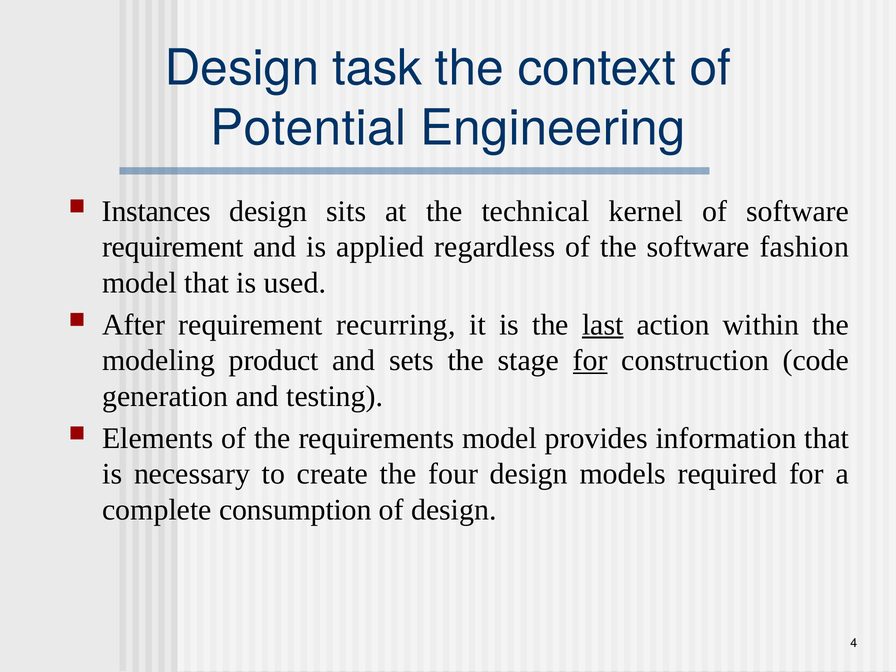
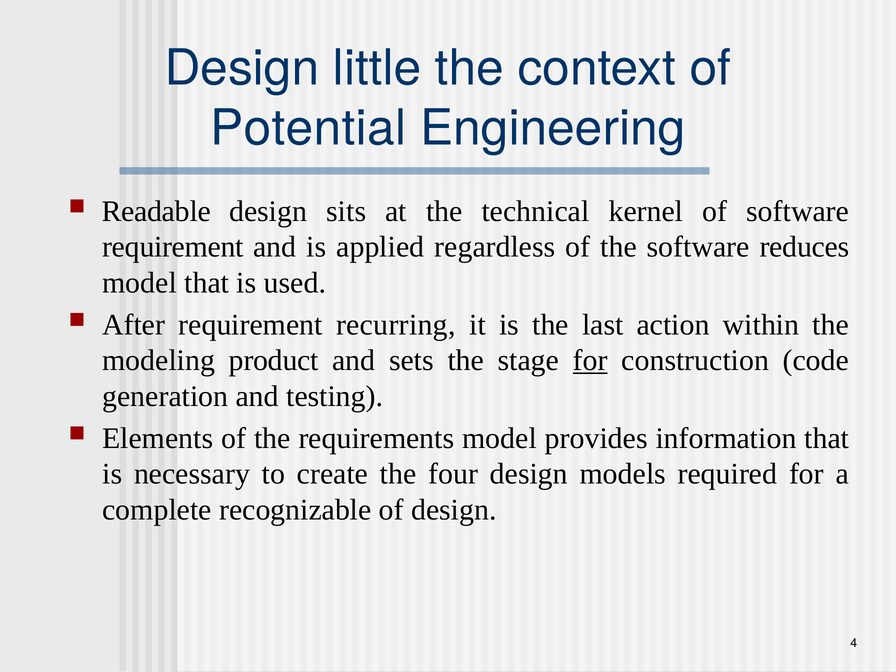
task: task -> little (377, 69)
Instances: Instances -> Readable (156, 211)
fashion: fashion -> reduces (805, 247)
last underline: present -> none (603, 325)
consumption: consumption -> recognizable (295, 510)
